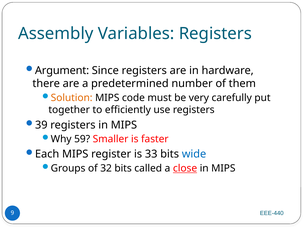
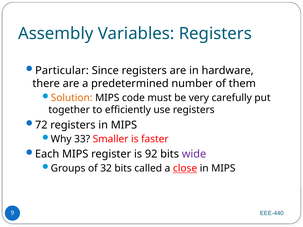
Argument: Argument -> Particular (62, 71)
39: 39 -> 72 (41, 125)
59: 59 -> 33 (82, 139)
33: 33 -> 92 (151, 154)
wide colour: blue -> purple (194, 154)
